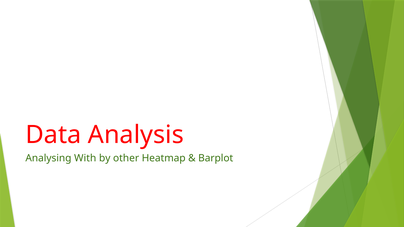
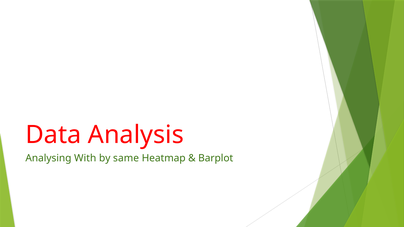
other: other -> same (126, 158)
